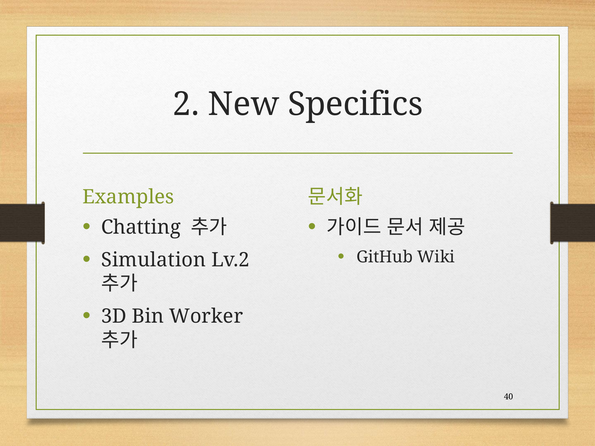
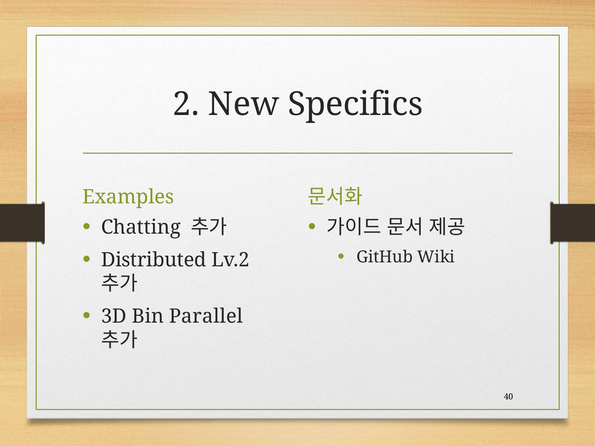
Simulation: Simulation -> Distributed (154, 260)
Worker: Worker -> Parallel (206, 317)
